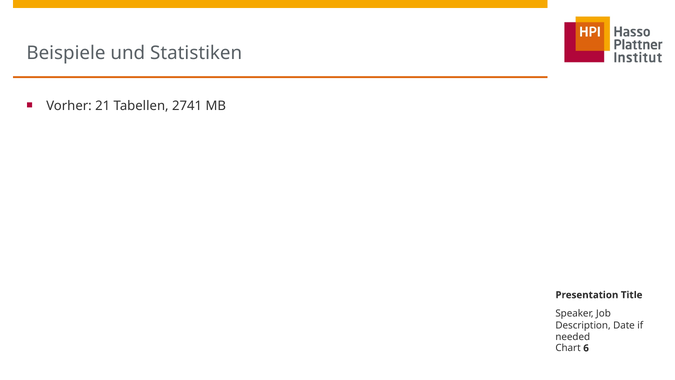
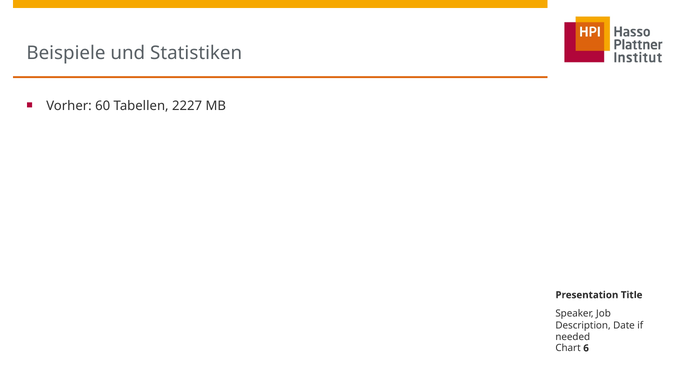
21: 21 -> 60 (103, 106)
2741: 2741 -> 2227 (187, 106)
